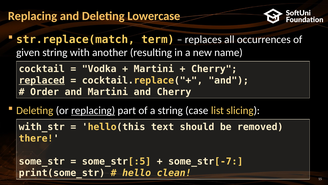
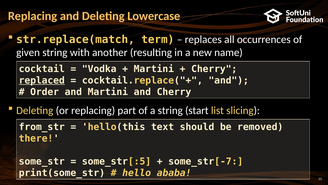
replacing underline: present -> none (93, 110)
case: case -> start (197, 110)
with_str: with_str -> from_str (42, 127)
clean: clean -> ababa (174, 173)
